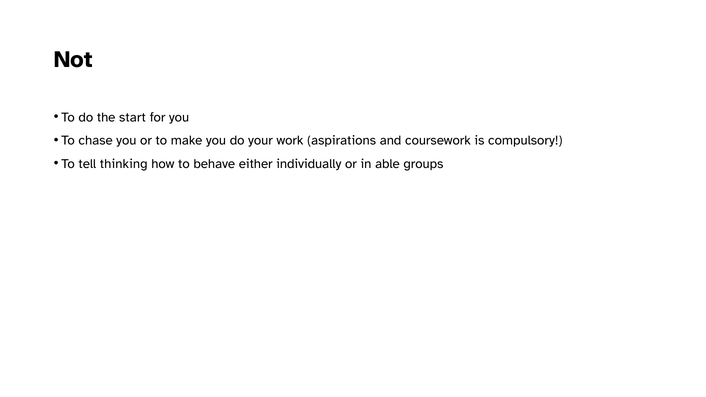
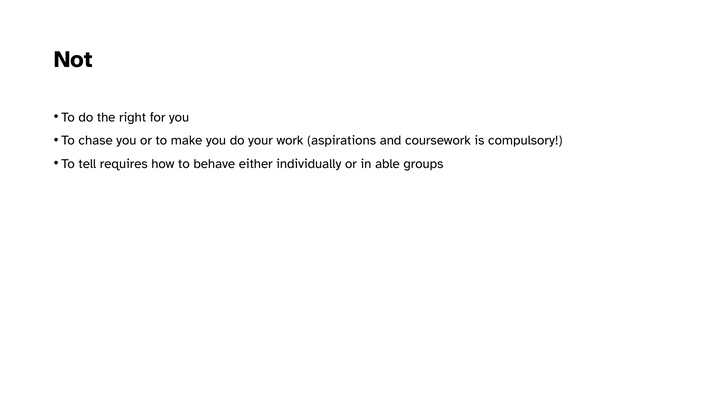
start: start -> right (133, 117)
thinking: thinking -> requires (124, 164)
